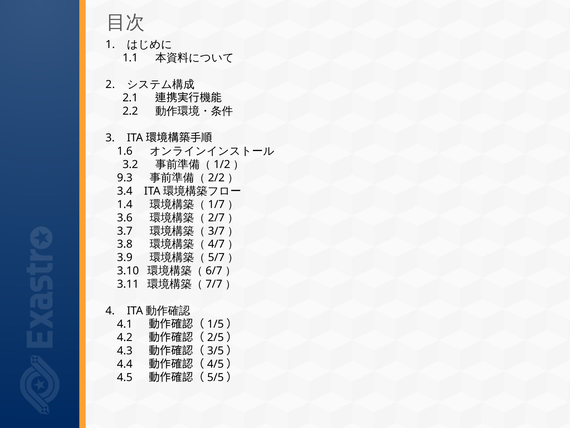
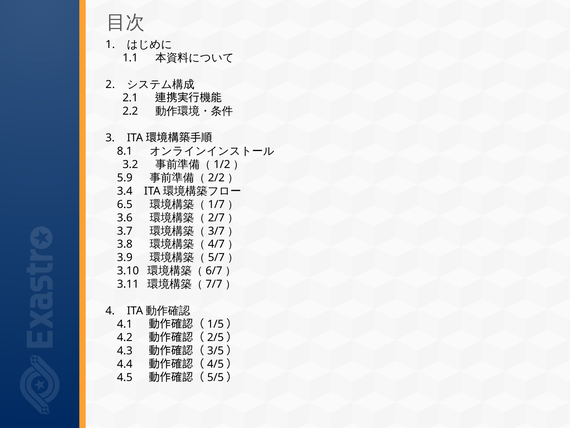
1.6: 1.6 -> 8.1 (125, 151)
9.3: 9.3 -> 5.9 (125, 178)
1.4: 1.4 -> 6.5 (125, 204)
